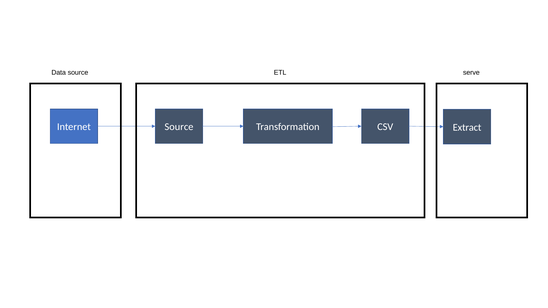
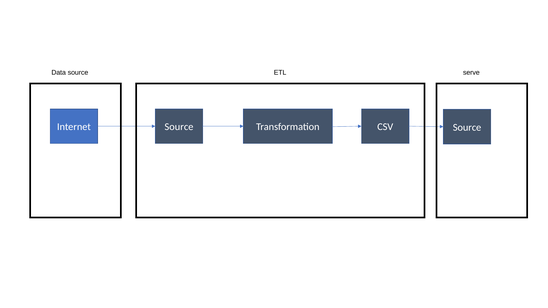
CSV Extract: Extract -> Source (467, 127)
